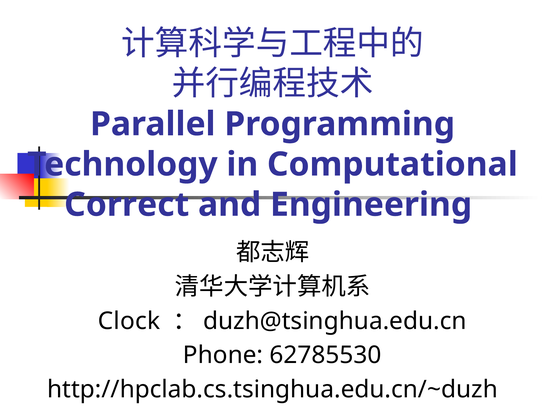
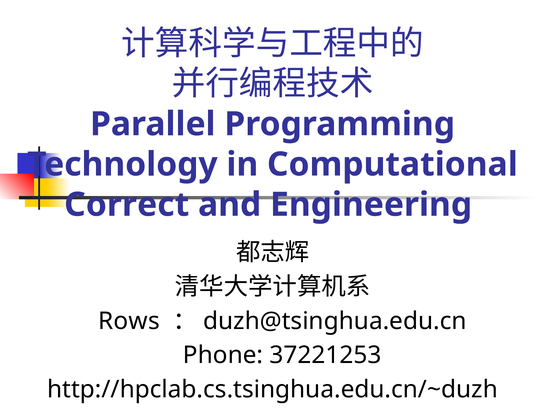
Clock: Clock -> Rows (129, 321)
62785530: 62785530 -> 37221253 (325, 356)
